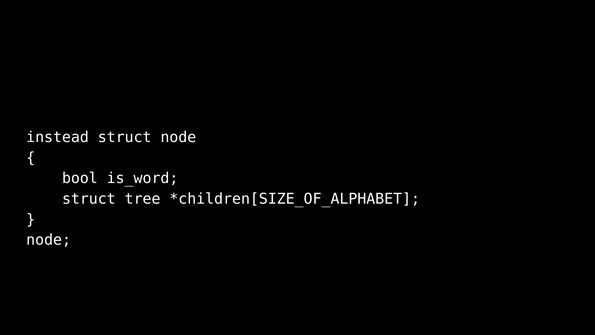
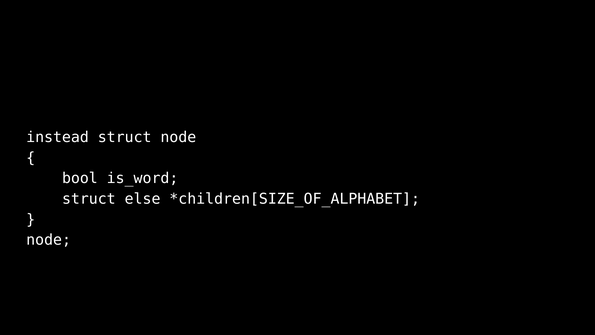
tree: tree -> else (143, 199)
